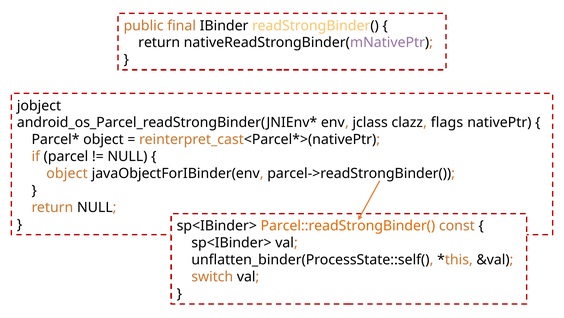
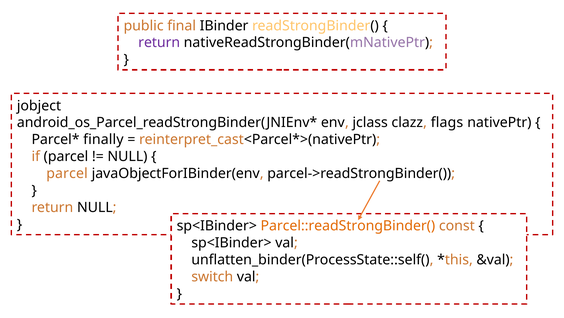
return colour: black -> purple (159, 43)
object: object -> finally (103, 139)
object: object -> parcel (67, 173)
